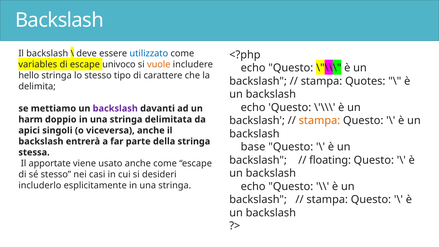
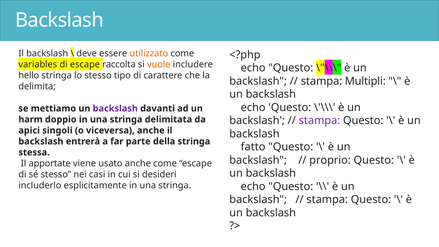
utilizzato colour: blue -> orange (149, 54)
univoco: univoco -> raccolta (119, 65)
Quotes: Quotes -> Multipli (365, 81)
stampa colour: orange -> purple (319, 121)
base: base -> fatto (253, 147)
floating: floating -> proprio (330, 160)
